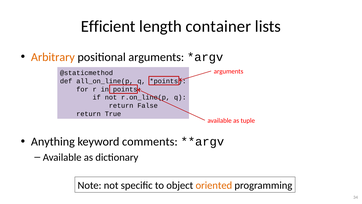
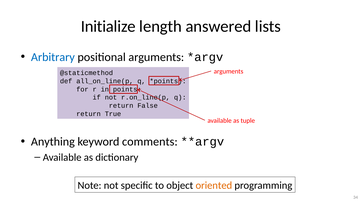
Efficient: Efficient -> Initialize (108, 26)
container: container -> answered (218, 26)
Arbitrary colour: orange -> blue (53, 57)
